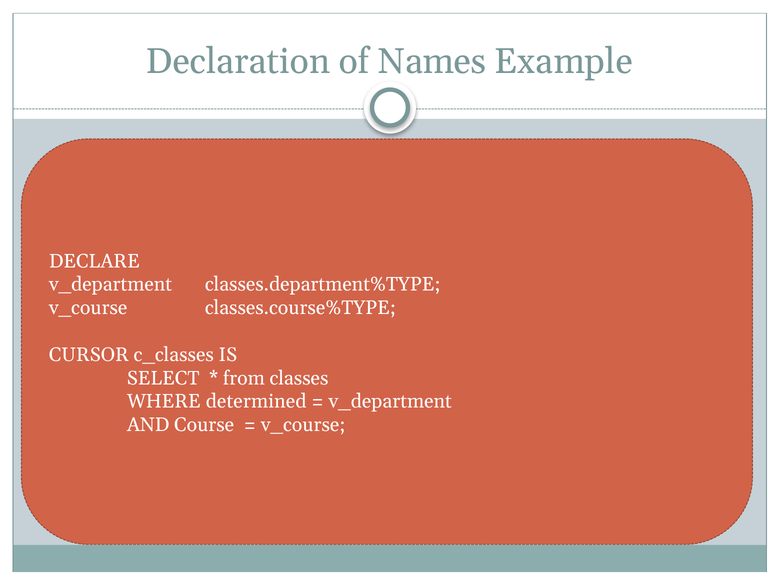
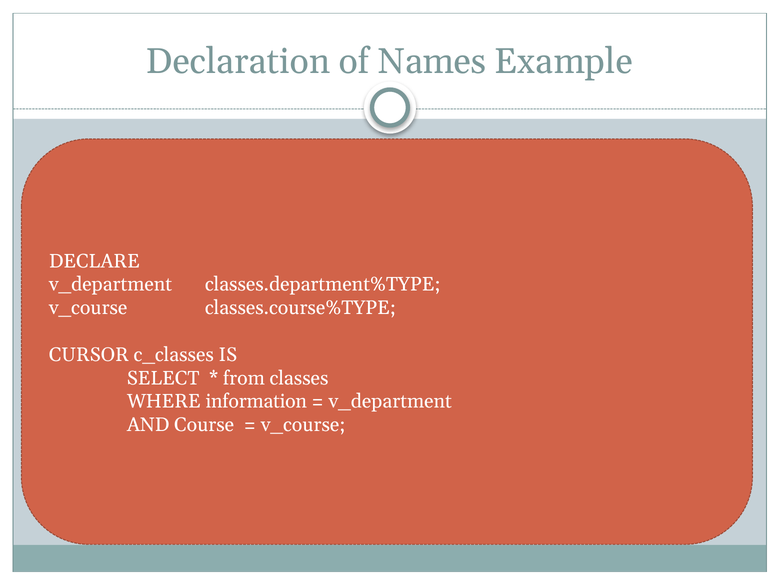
determined: determined -> information (256, 401)
